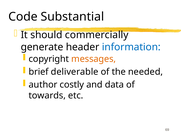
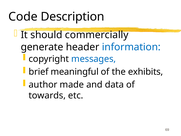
Substantial: Substantial -> Description (72, 17)
messages colour: orange -> blue (94, 59)
deliverable: deliverable -> meaningful (75, 72)
needed: needed -> exhibits (146, 72)
costly: costly -> made (72, 85)
